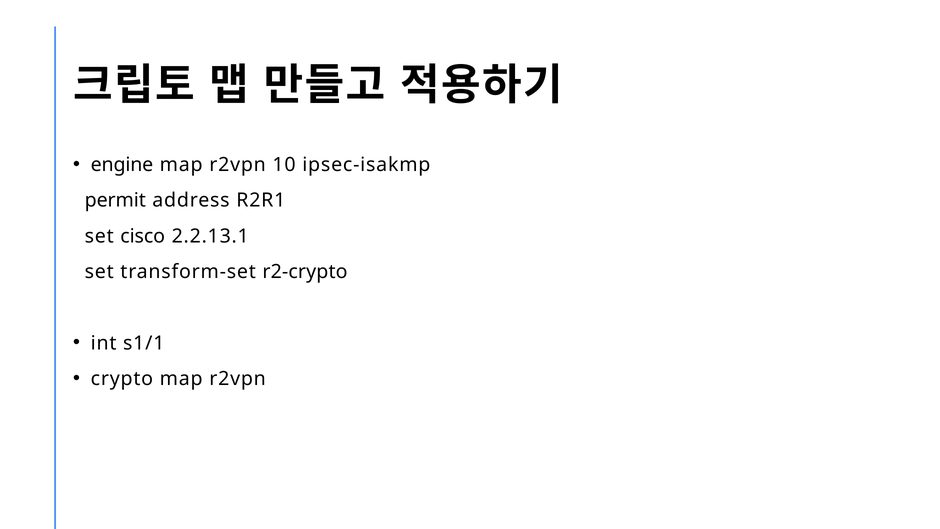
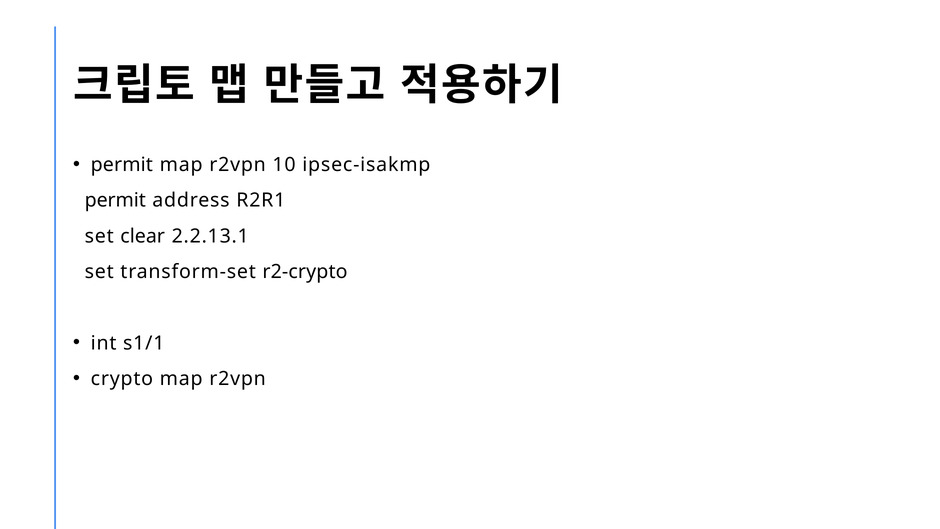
engine: engine -> permit (122, 165)
cisco: cisco -> clear (143, 236)
